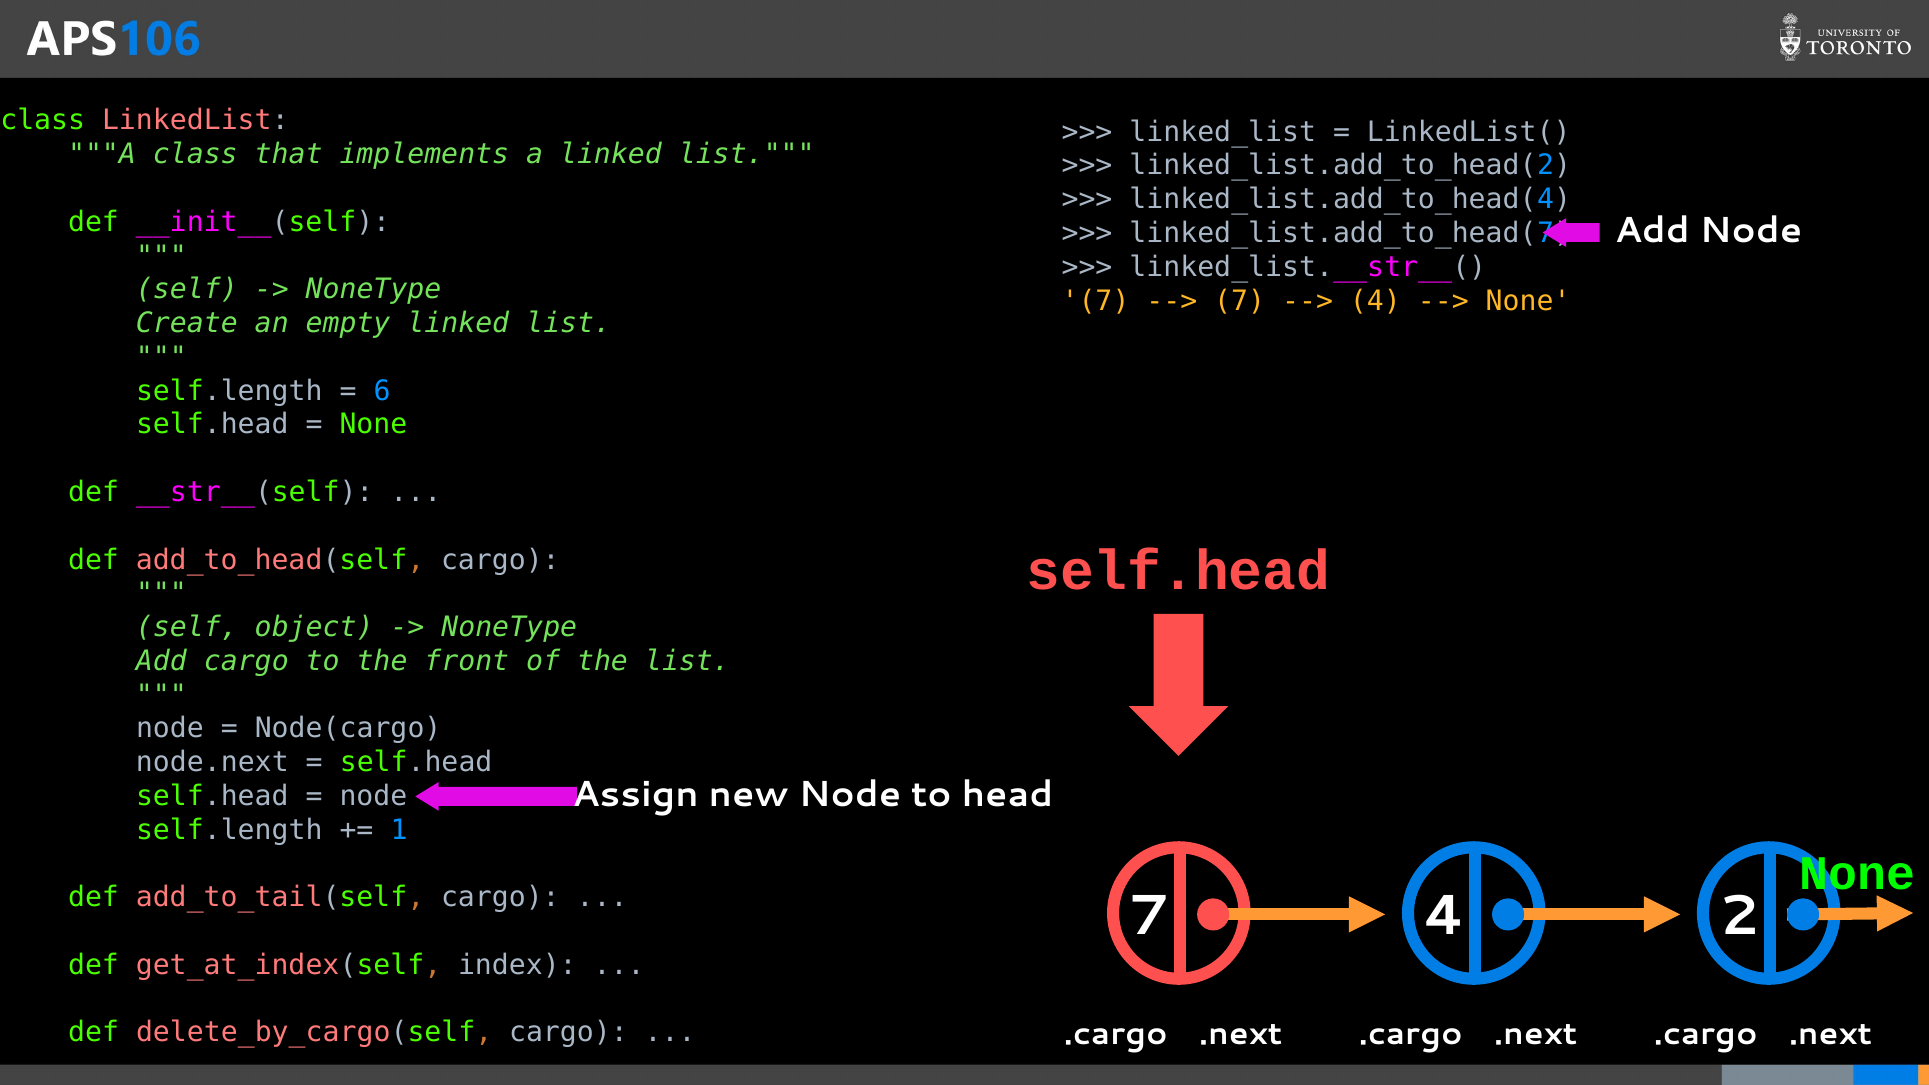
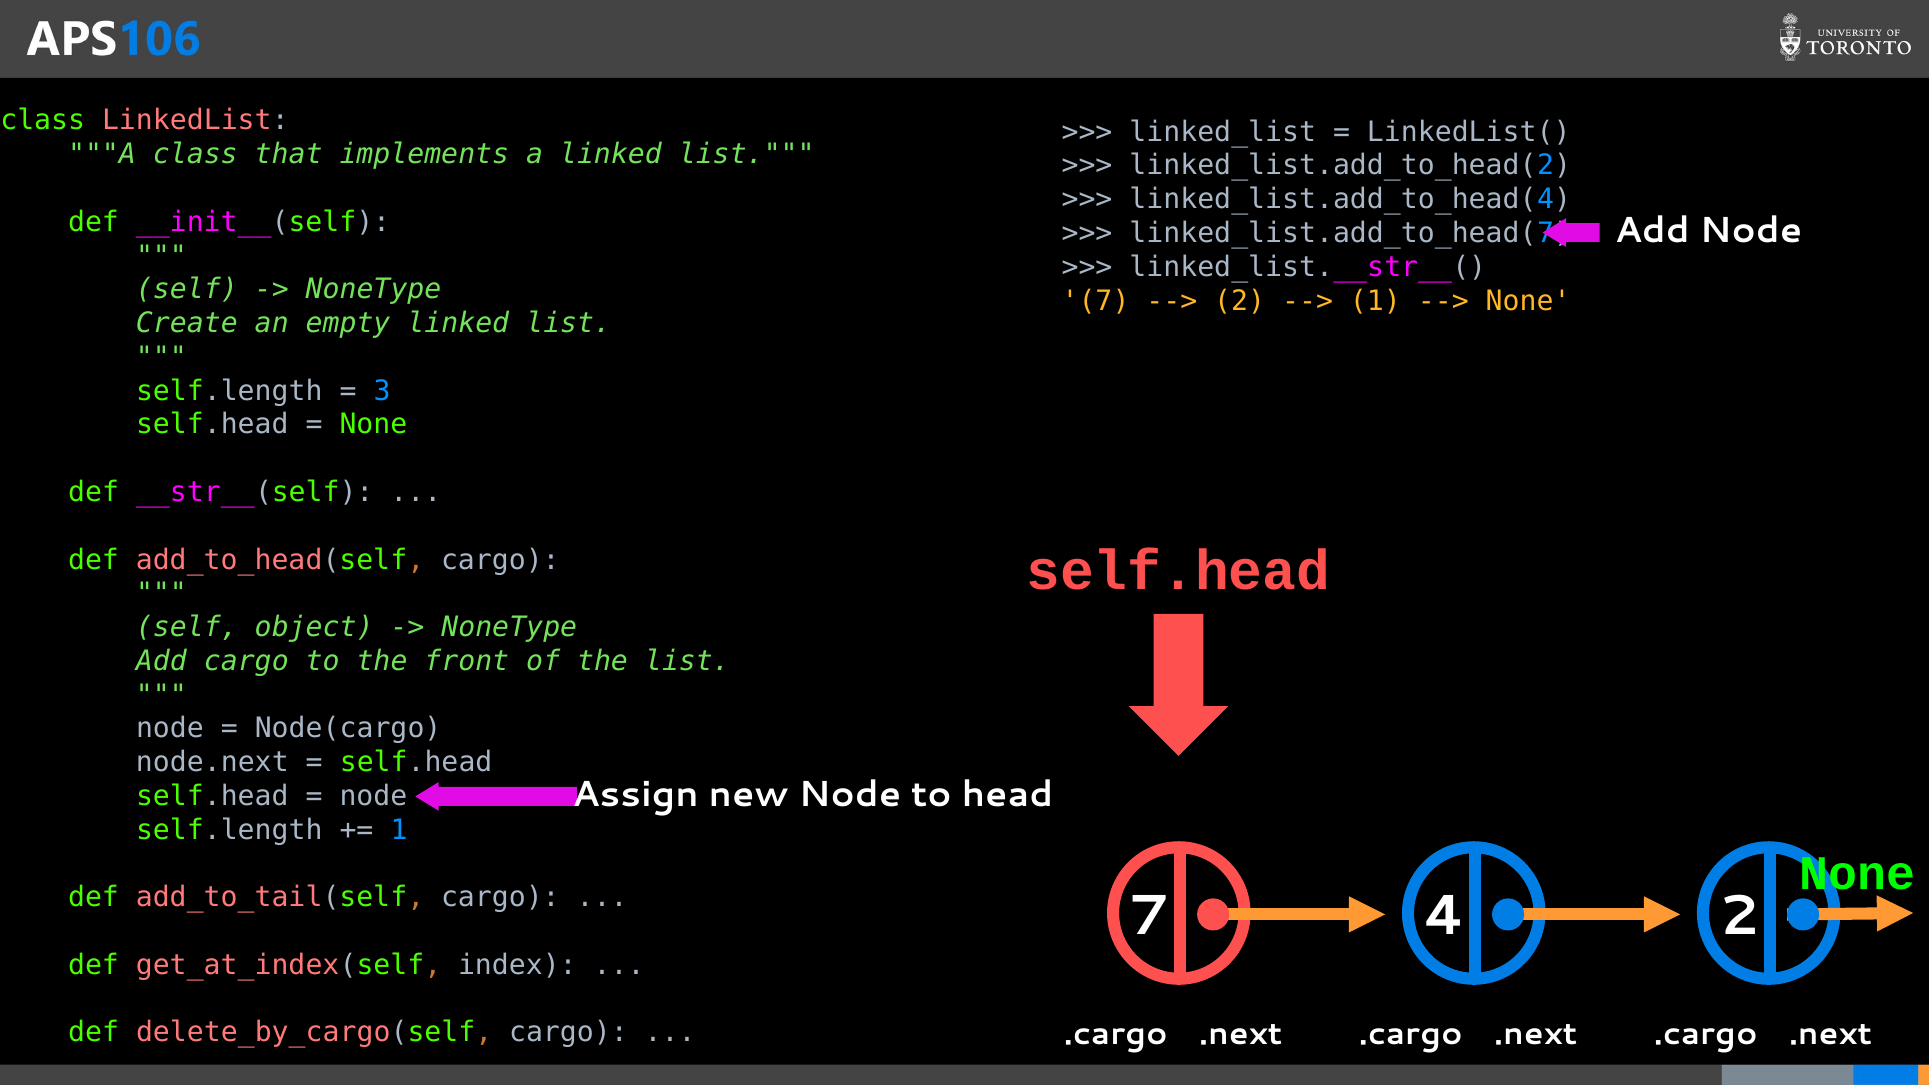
7: 7 -> 2 (1240, 301)
4: 4 -> 1 (1375, 301)
6: 6 -> 3 (382, 391)
